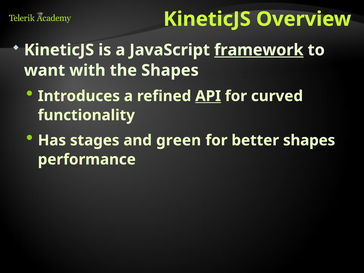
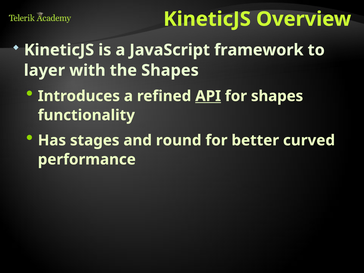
framework underline: present -> none (259, 50)
want: want -> layer (44, 70)
for curved: curved -> shapes (277, 96)
green: green -> round (179, 140)
better shapes: shapes -> curved (309, 140)
